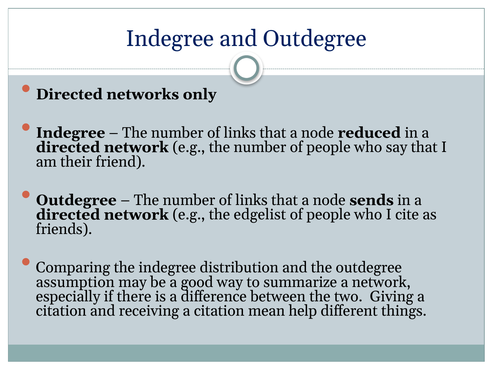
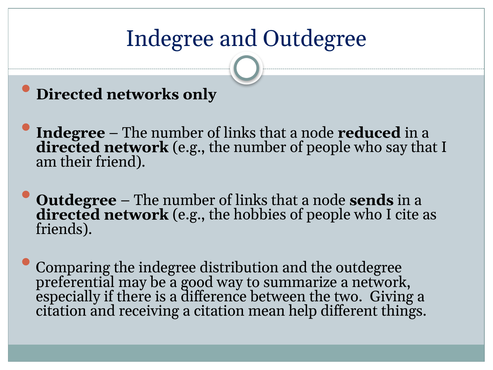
edgelist: edgelist -> hobbies (260, 214)
assumption: assumption -> preferential (75, 282)
